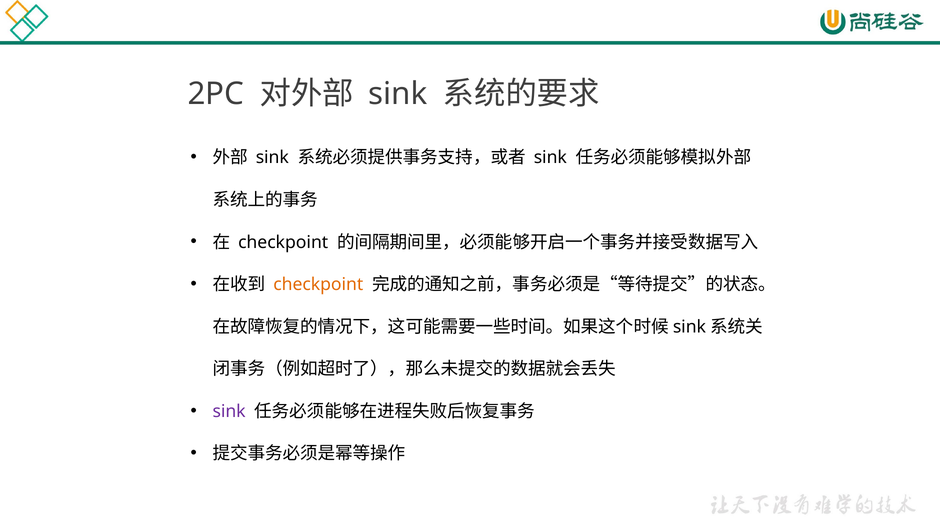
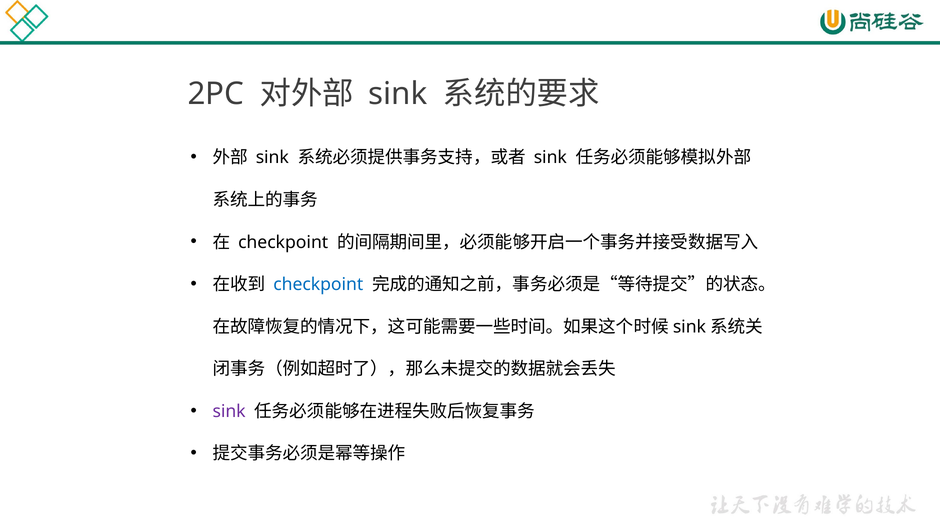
checkpoint colour: orange -> blue (318, 284)
